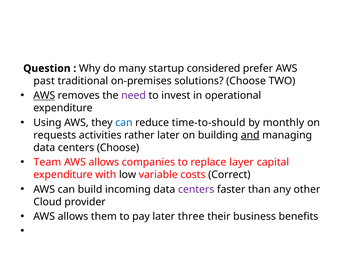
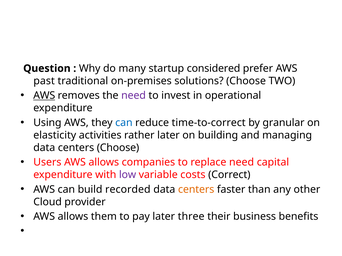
time-to-should: time-to-should -> time-to-correct (209, 123)
monthly: monthly -> granular (284, 123)
requests: requests -> elasticity (55, 135)
and underline: present -> none (250, 135)
Team: Team -> Users (47, 163)
replace layer: layer -> need (242, 163)
low colour: black -> purple (128, 175)
incoming: incoming -> recorded (128, 190)
centers colour: purple -> orange (196, 190)
